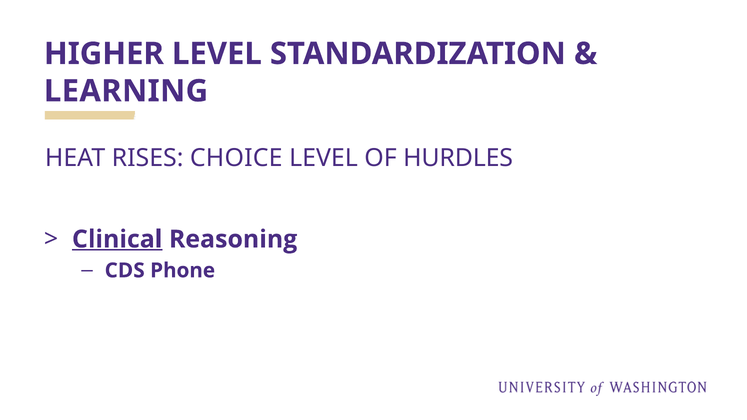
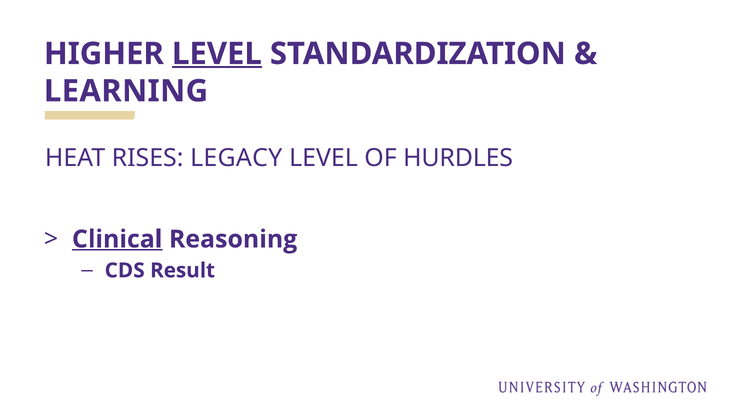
LEVEL underline: none -> present (217, 54)
CHOICE: CHOICE -> LEGACY (236, 158)
Phone: Phone -> Result (183, 271)
